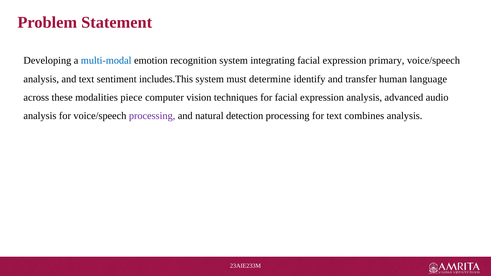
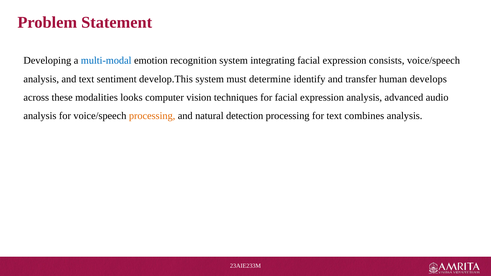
primary: primary -> consists (387, 61)
includes.This: includes.This -> develop.This (166, 79)
language: language -> develops (428, 79)
piece: piece -> looks (131, 97)
processing colour: purple -> orange (152, 116)
